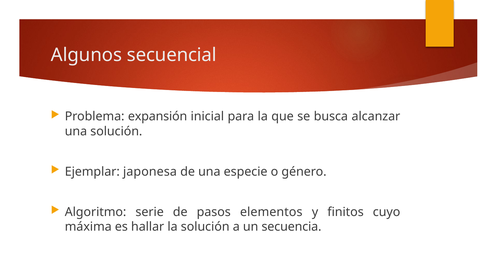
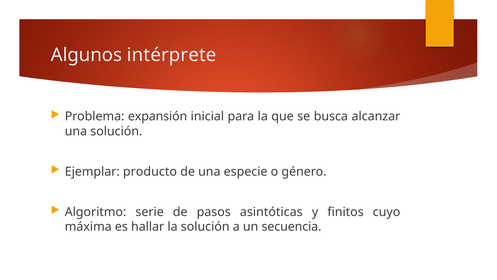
secuencial: secuencial -> intérprete (172, 55)
japonesa: japonesa -> producto (150, 171)
elementos: elementos -> asintóticas (271, 212)
